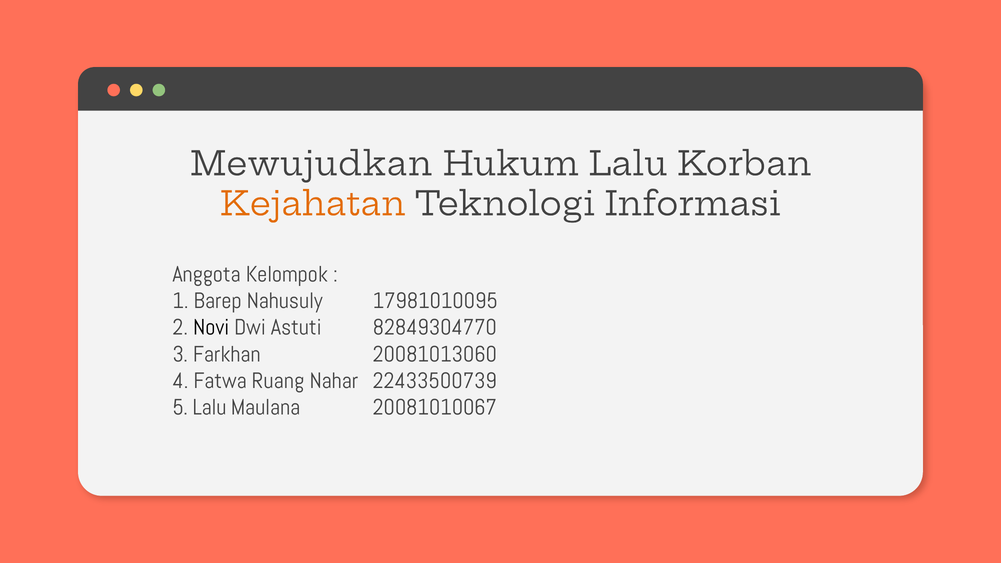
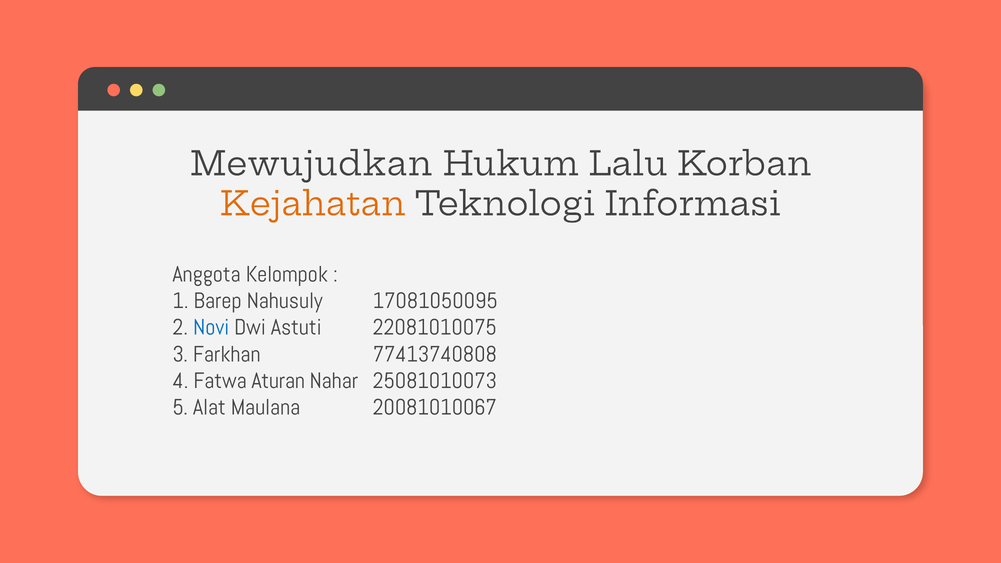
17981010095: 17981010095 -> 17081050095 (435, 301)
Novi colour: black -> blue (211, 328)
82849304770: 82849304770 -> 22081010075 (435, 328)
20081013060: 20081013060 -> 77413740808 (435, 354)
Ruang: Ruang -> Aturan (278, 381)
22433500739: 22433500739 -> 25081010073 (435, 381)
5 Lalu: Lalu -> Alat (209, 408)
